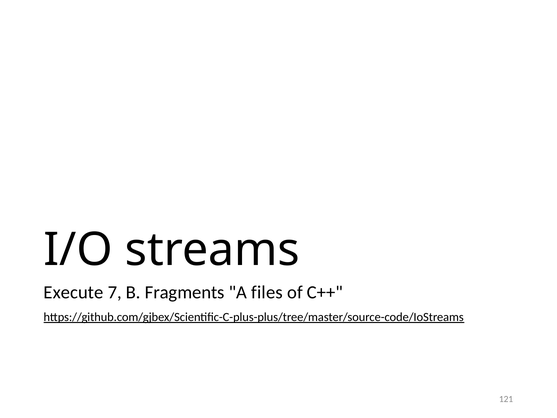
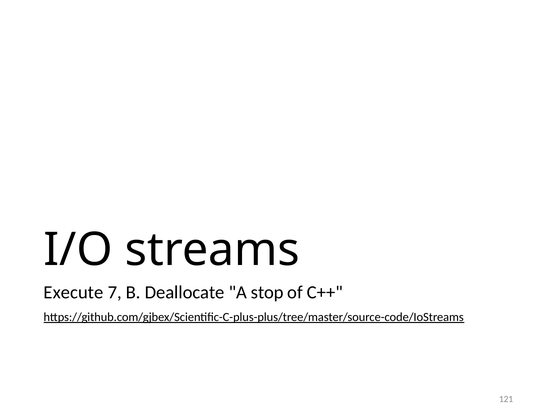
Fragments: Fragments -> Deallocate (185, 292)
files: files -> stop (267, 292)
